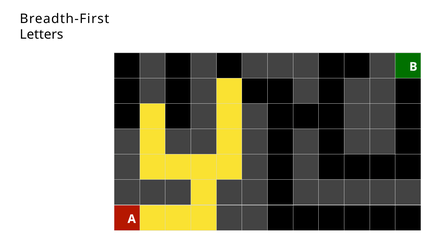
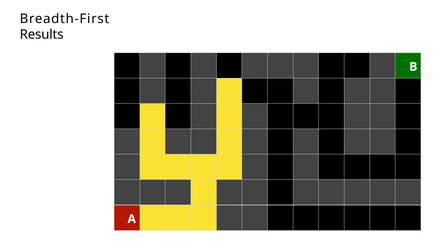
Letters: Letters -> Results (42, 35)
